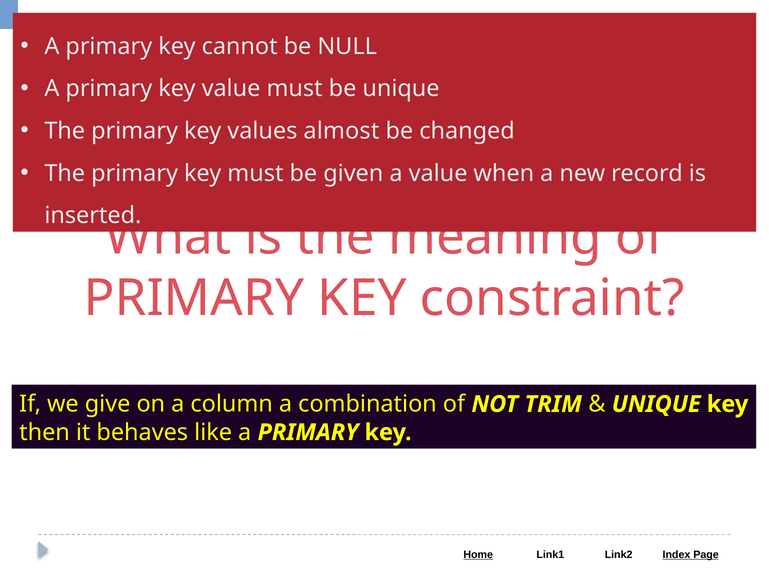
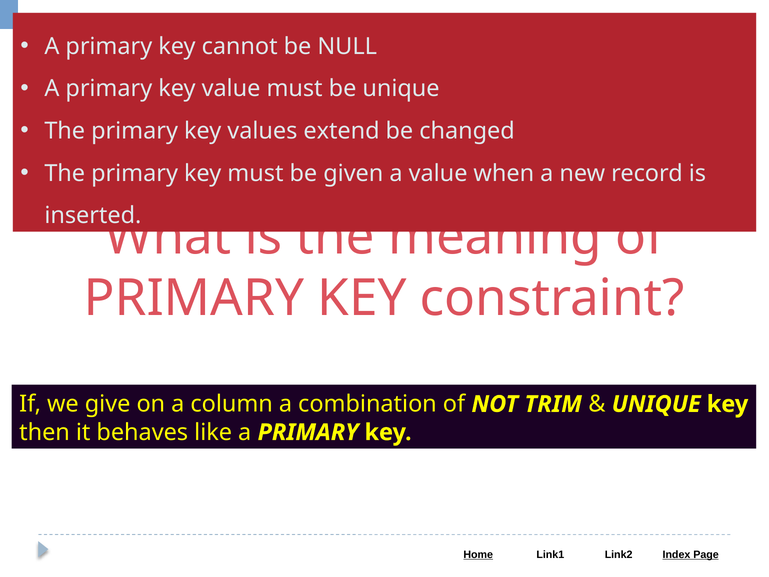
almost: almost -> extend (342, 131)
